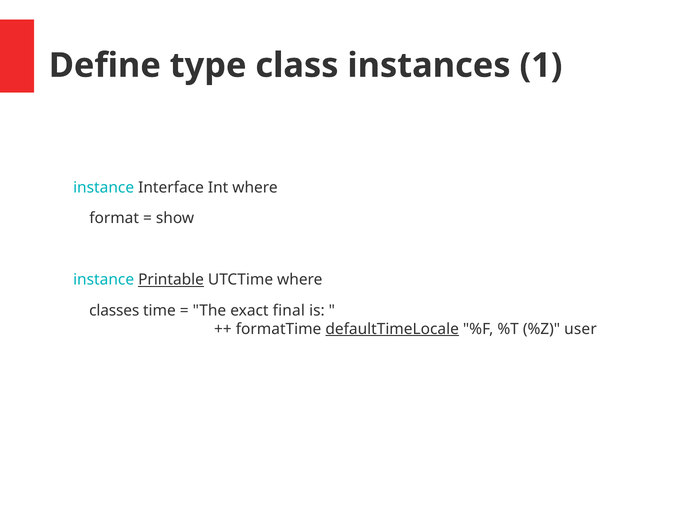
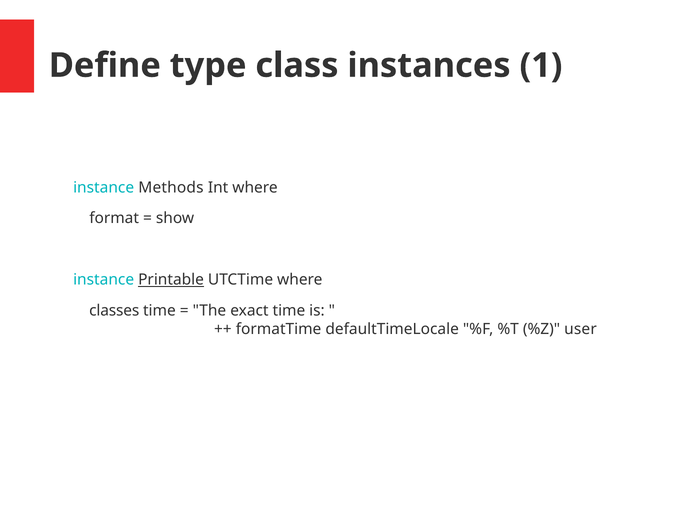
Interface: Interface -> Methods (171, 187)
exact final: final -> time (289, 311)
defaultTimeLocale underline: present -> none (392, 329)
